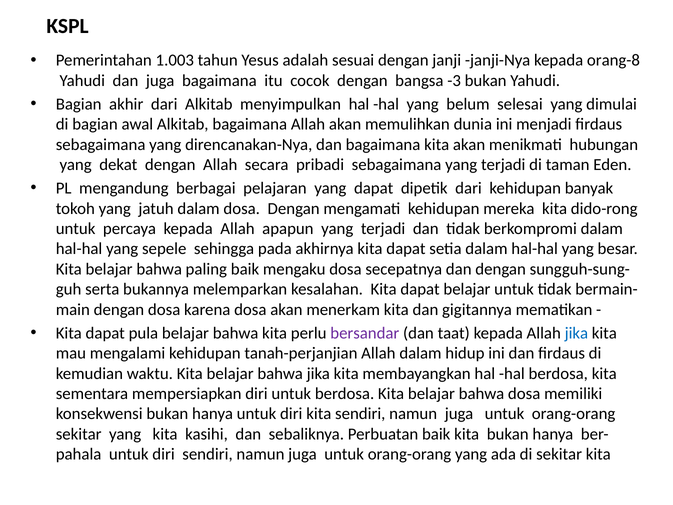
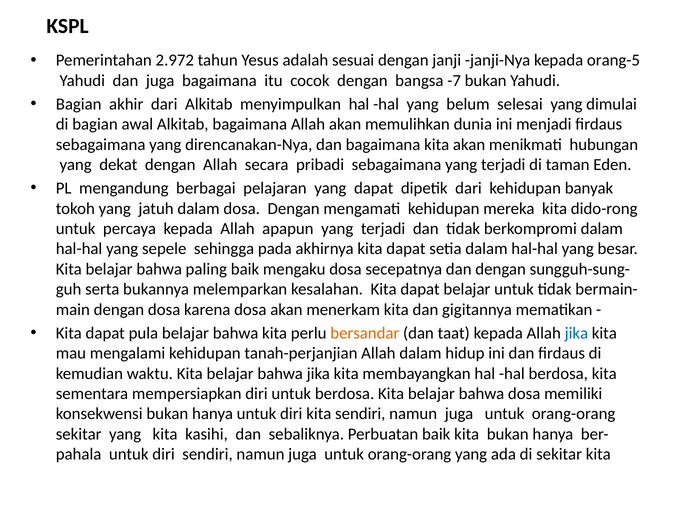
1.003: 1.003 -> 2.972 (175, 60)
orang-8: orang-8 -> orang-5 (613, 60)
-3: -3 -> -7 (454, 81)
bersandar colour: purple -> orange (365, 333)
